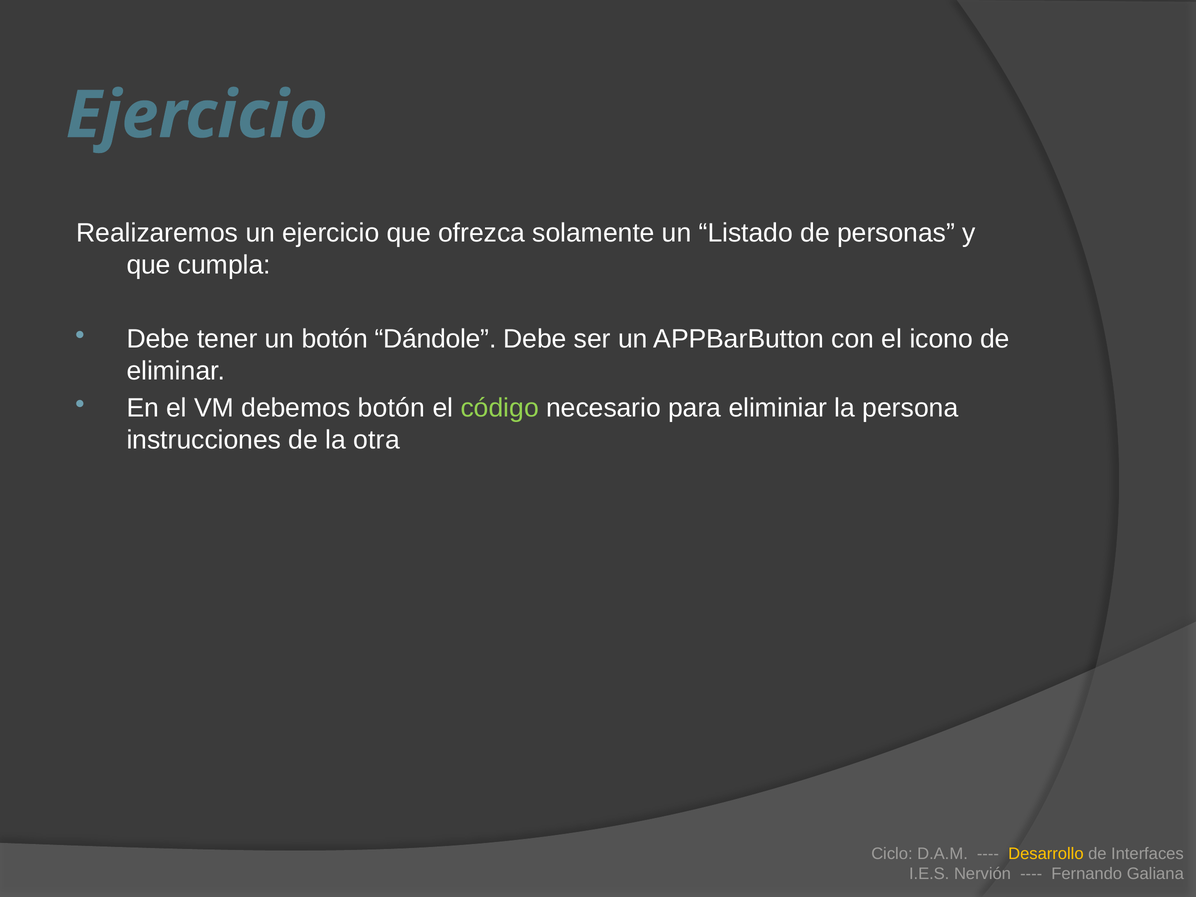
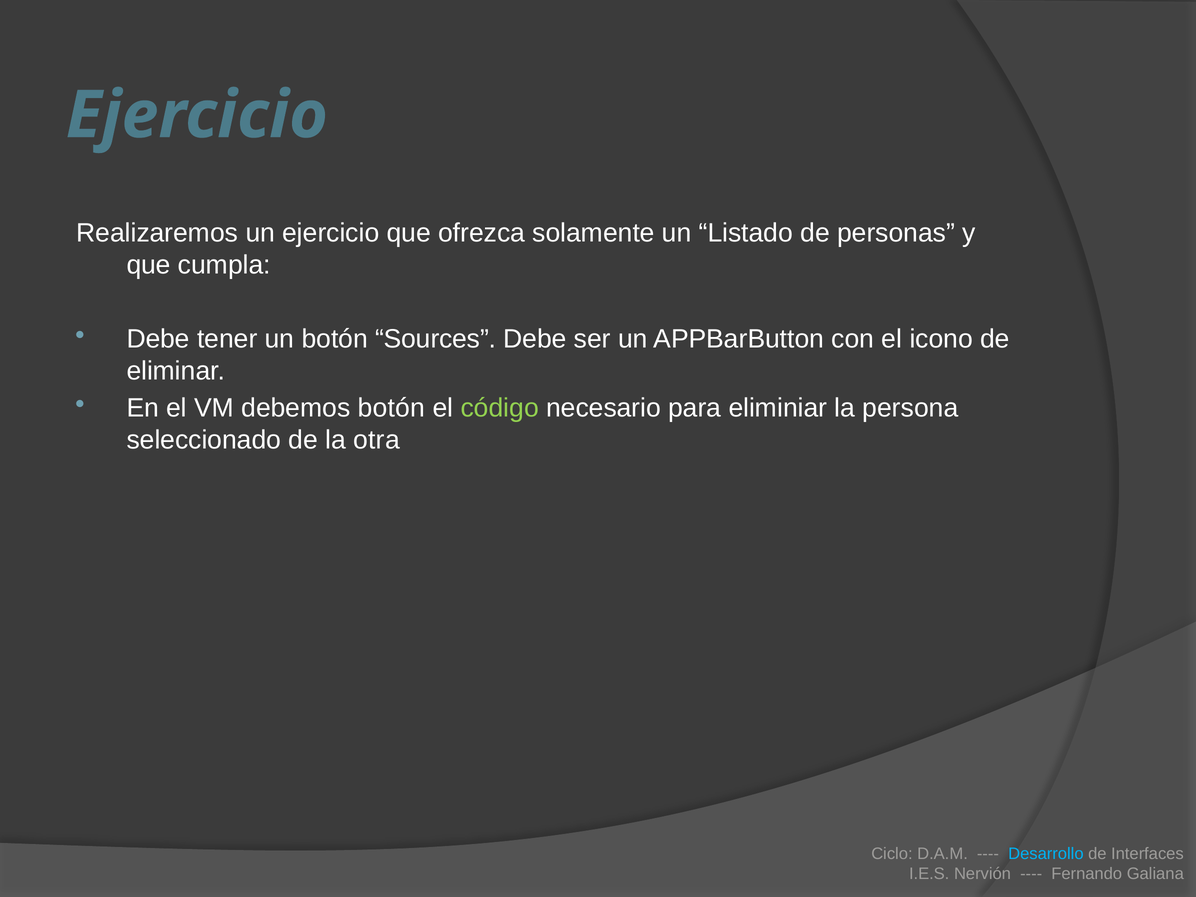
Dándole: Dándole -> Sources (436, 339)
instrucciones: instrucciones -> seleccionado (204, 440)
Desarrollo colour: yellow -> light blue (1046, 854)
